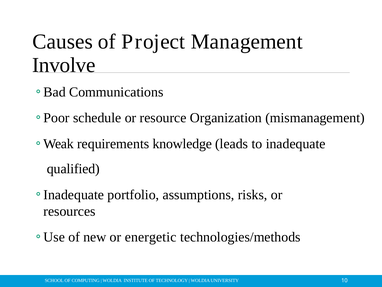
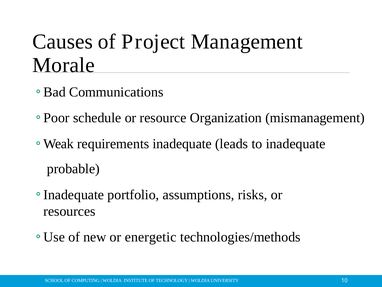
Involve: Involve -> Morale (64, 65)
requirements knowledge: knowledge -> inadequate (182, 144)
qualified: qualified -> probable (73, 168)
